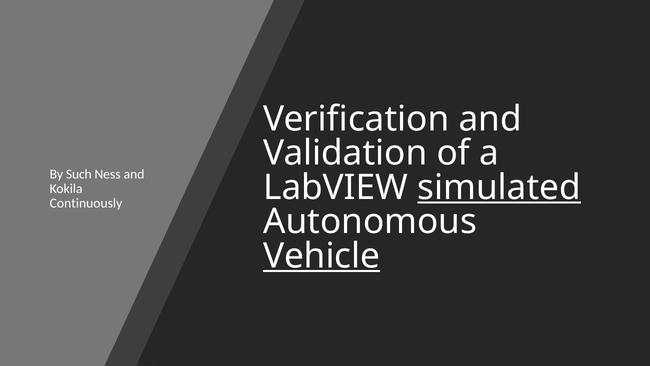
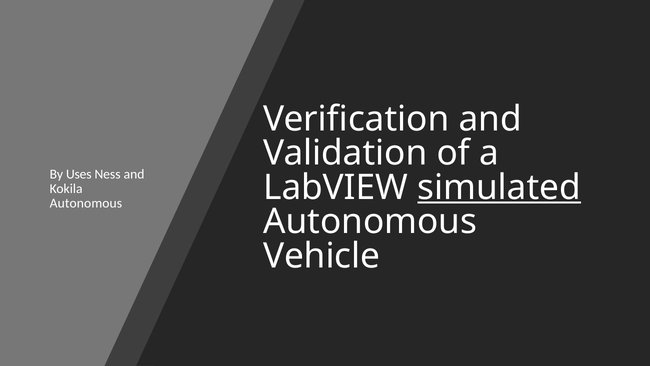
Such: Such -> Uses (79, 174)
Continuously: Continuously -> Autonomous (86, 203)
Vehicle underline: present -> none (322, 256)
